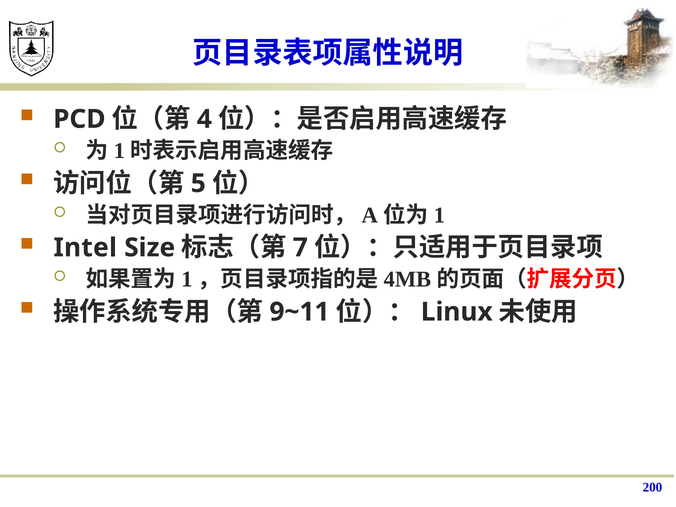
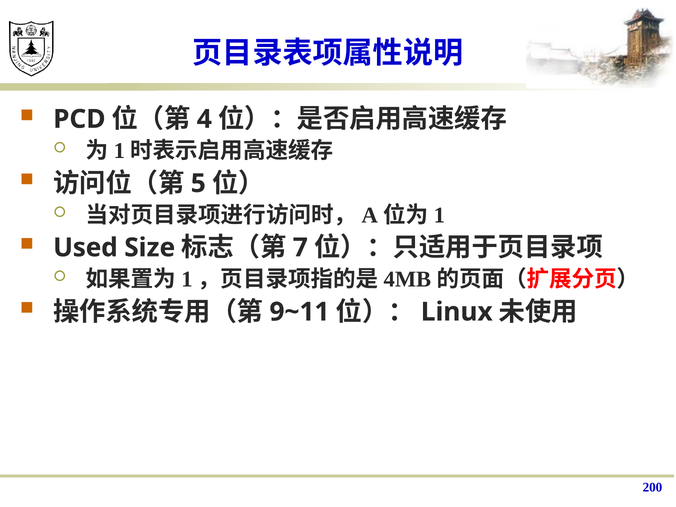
Intel: Intel -> Used (85, 248)
